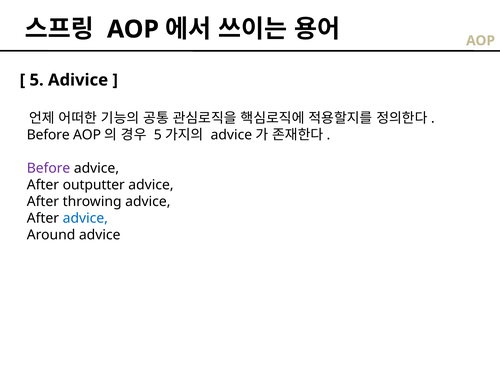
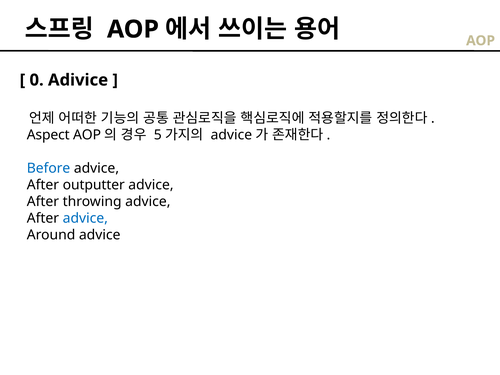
5: 5 -> 0 (37, 80)
Before: Before -> Aspect (48, 135)
Before colour: purple -> blue (49, 168)
